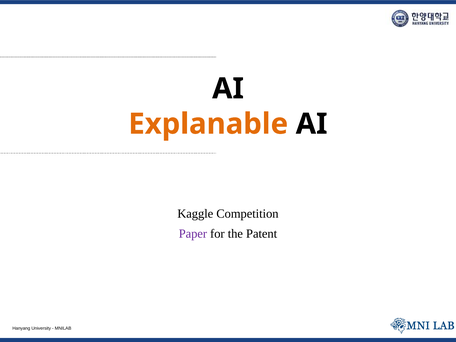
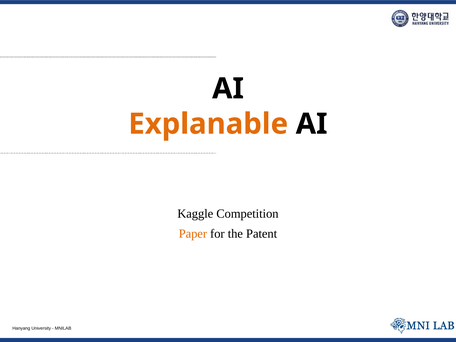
Paper colour: purple -> orange (193, 234)
